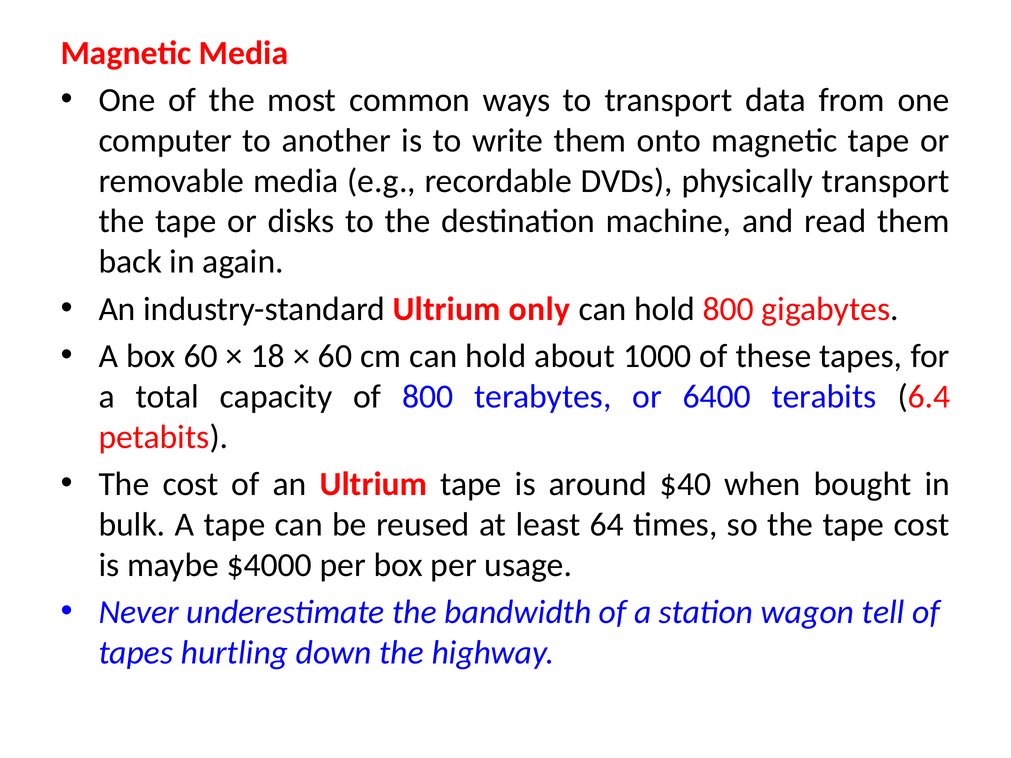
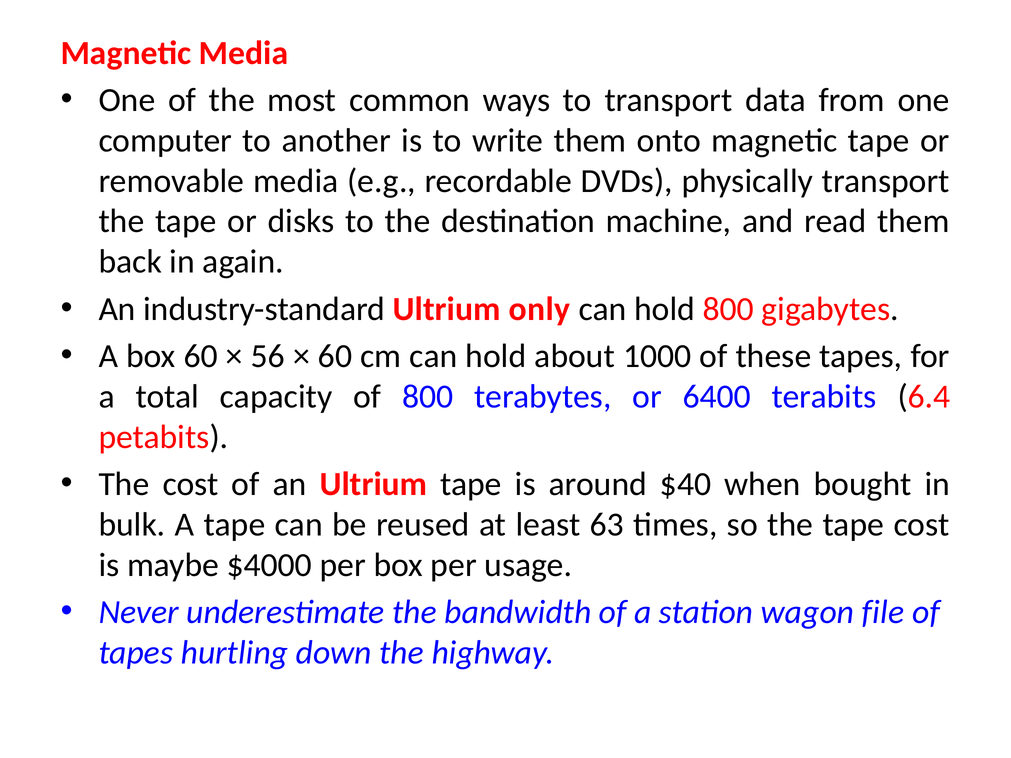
18: 18 -> 56 (268, 356)
64: 64 -> 63 (607, 525)
tell: tell -> file (883, 612)
